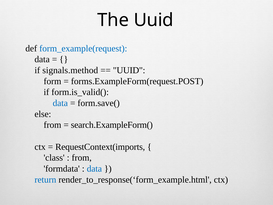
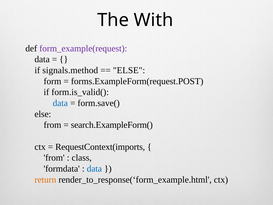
The Uuid: Uuid -> With (153, 20)
form_example(request colour: blue -> purple (83, 48)
UUID: UUID -> ELSE (129, 70)
class: class -> from (54, 158)
from: from -> class (82, 158)
return colour: blue -> orange (45, 179)
